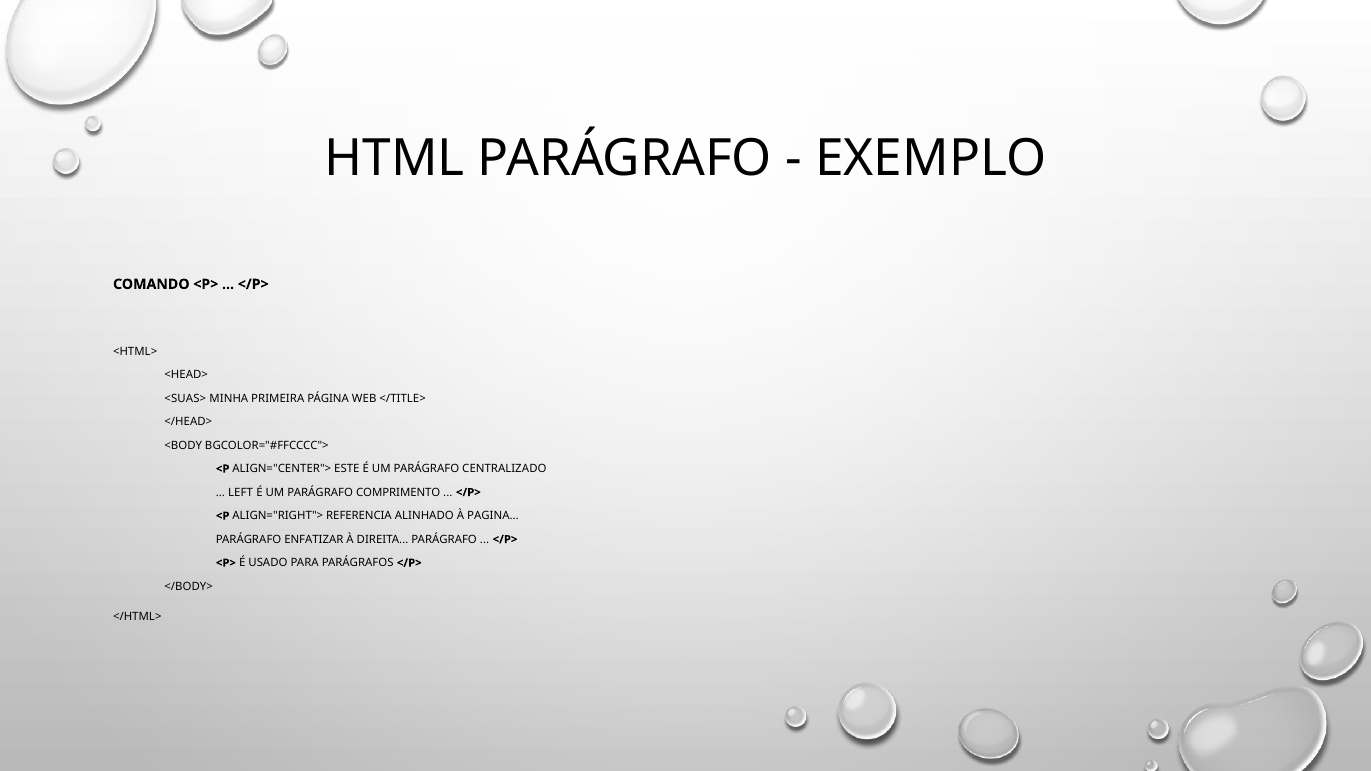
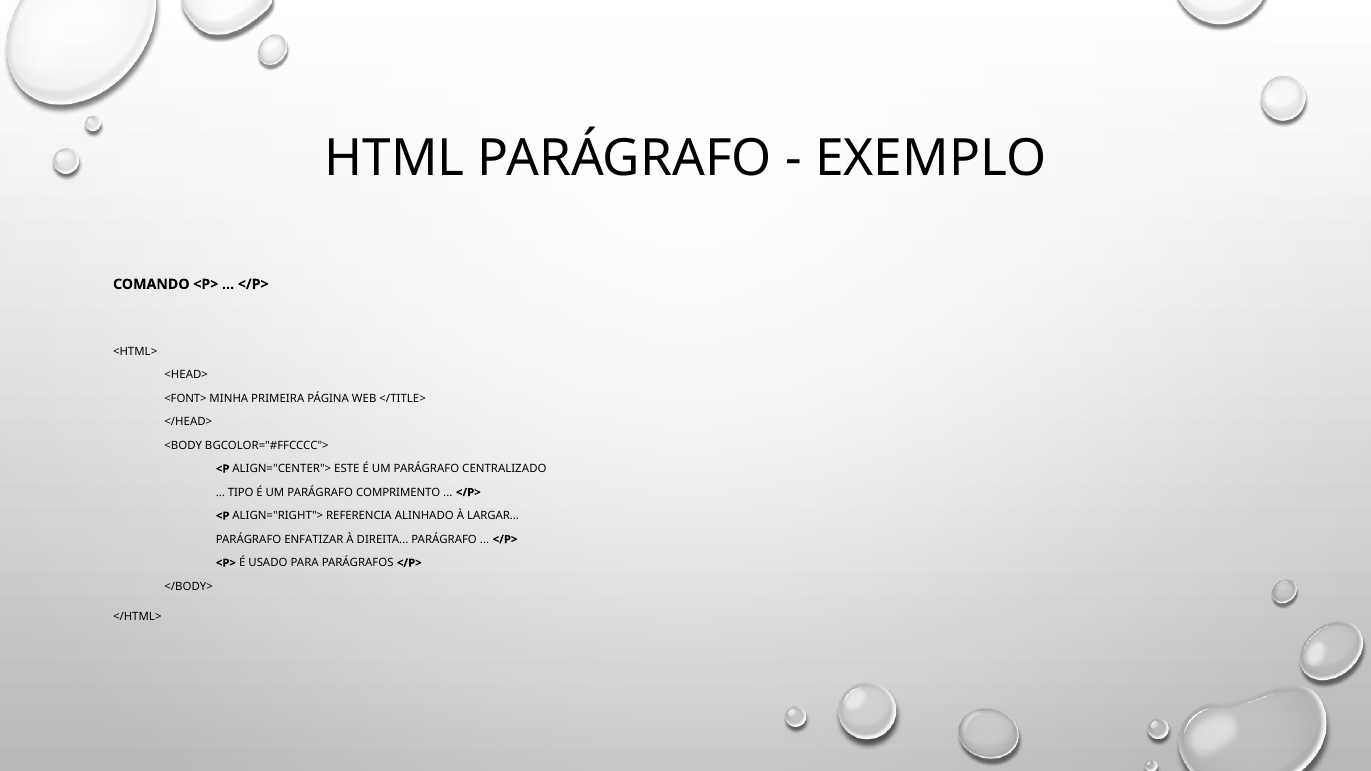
<SUAS>: <SUAS> -> <FONT> (185, 398)
LEFT: LEFT -> TIPO (241, 492)
PAGINA: PAGINA -> LARGAR (493, 516)
